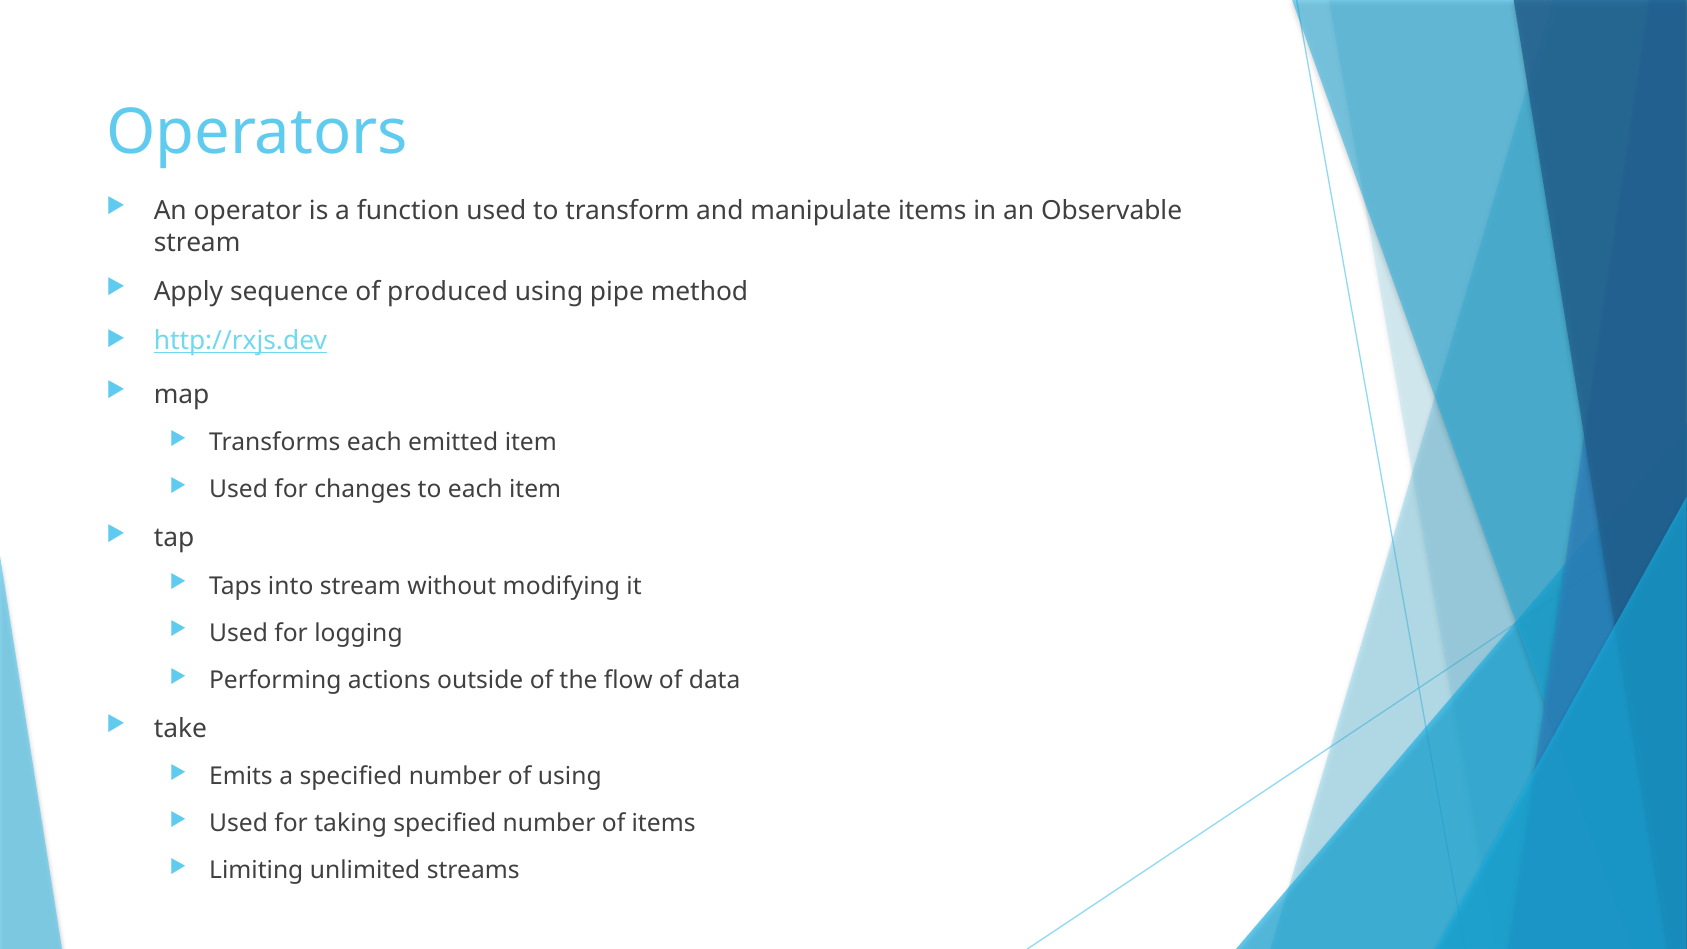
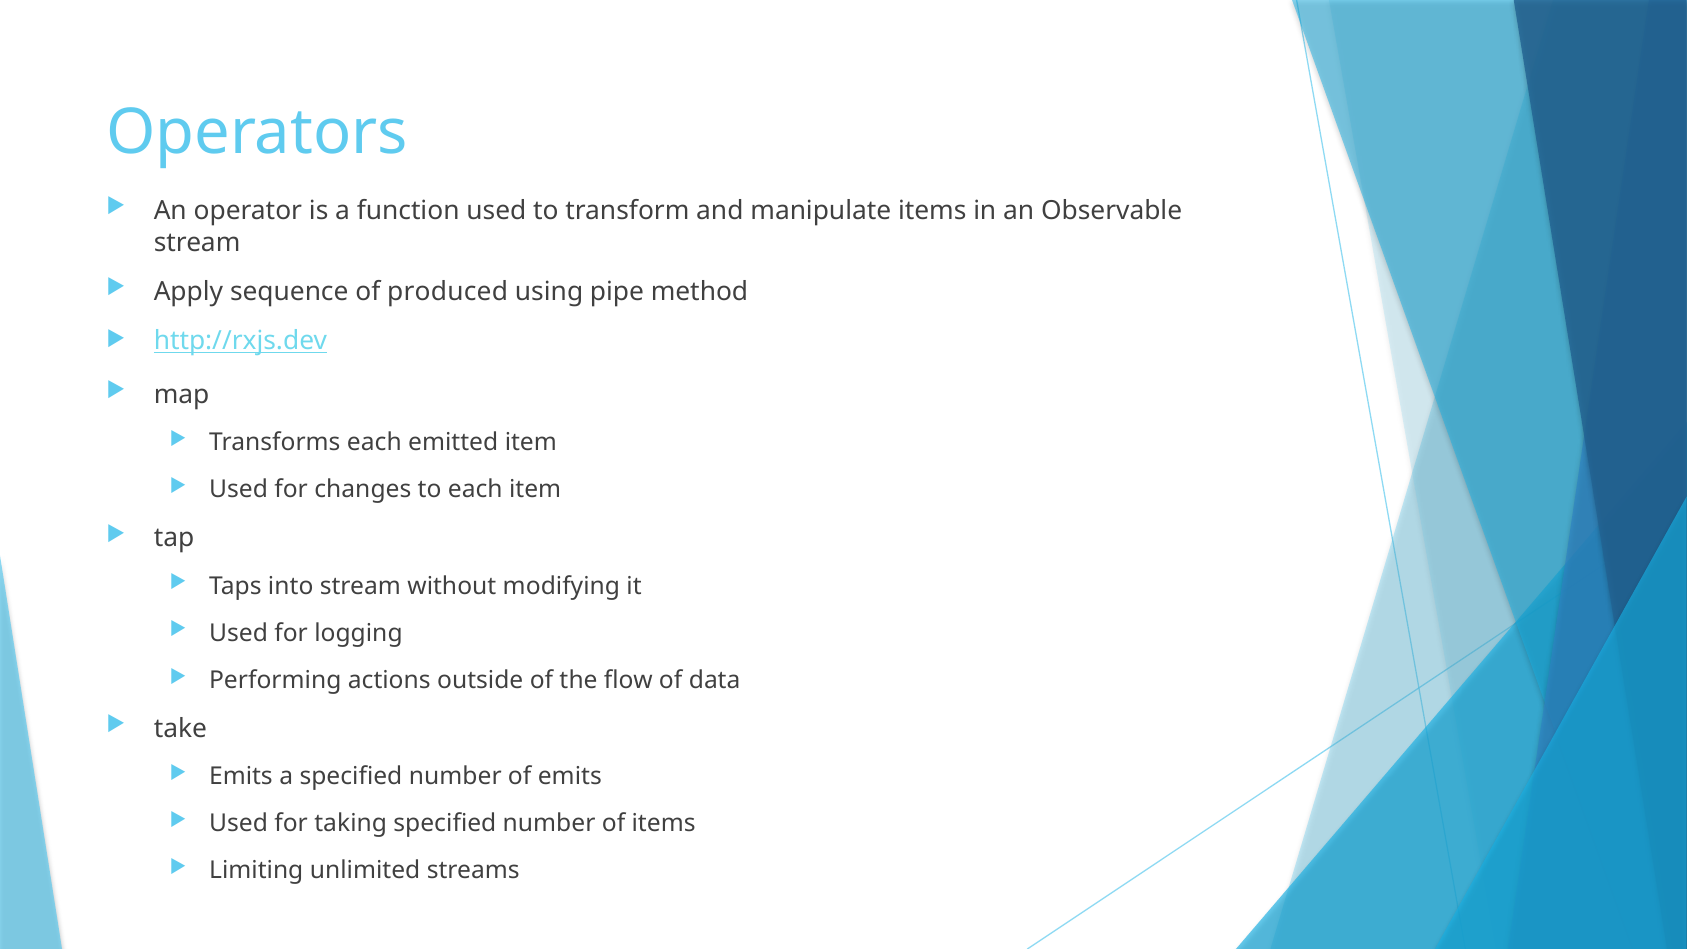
of using: using -> emits (570, 776)
